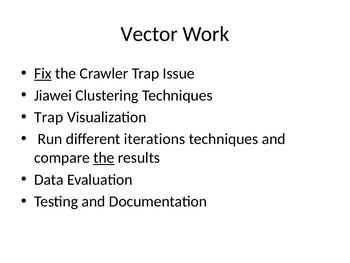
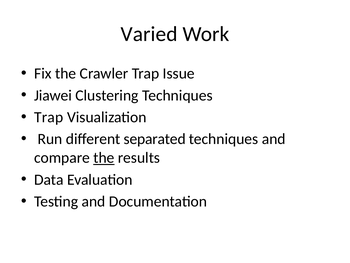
Vector: Vector -> Varied (149, 34)
Fix underline: present -> none (43, 73)
iterations: iterations -> separated (155, 139)
